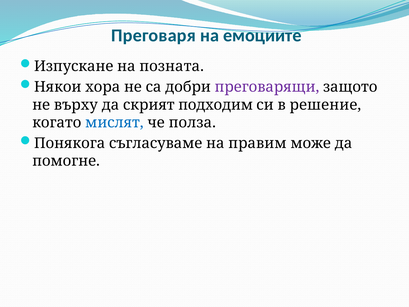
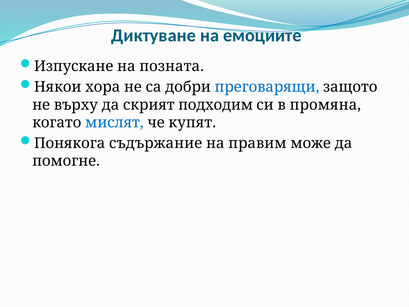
Преговаря: Преговаря -> Диктуване (154, 36)
преговарящи colour: purple -> blue (267, 87)
решение: решение -> промяна (325, 105)
полза: полза -> купят (192, 122)
съгласуваме: съгласуваме -> съдържание (156, 143)
